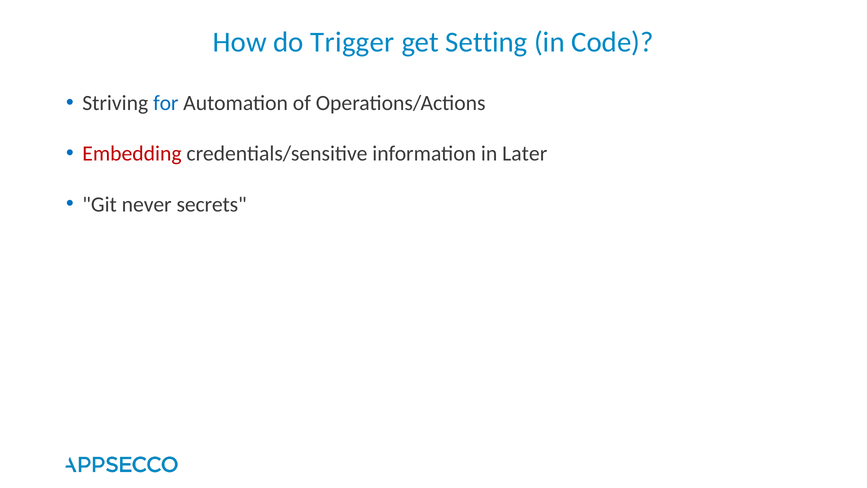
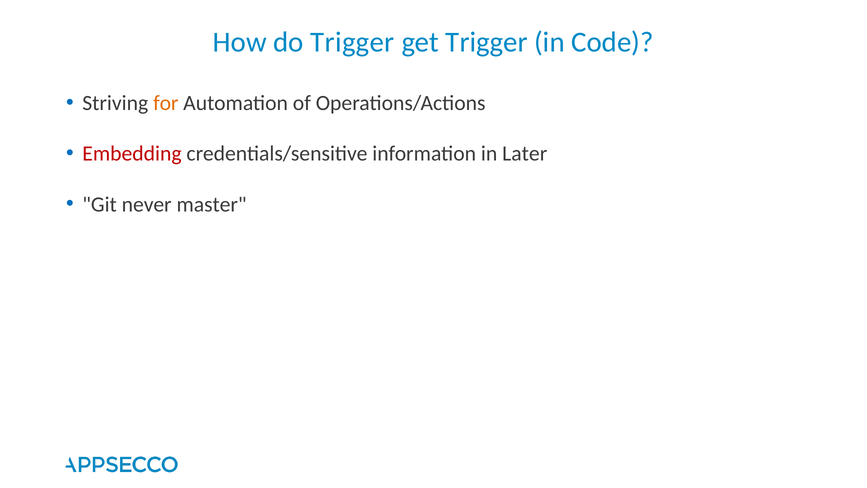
get Setting: Setting -> Trigger (487, 42)
for colour: blue -> orange (166, 103)
secrets: secrets -> master (212, 204)
